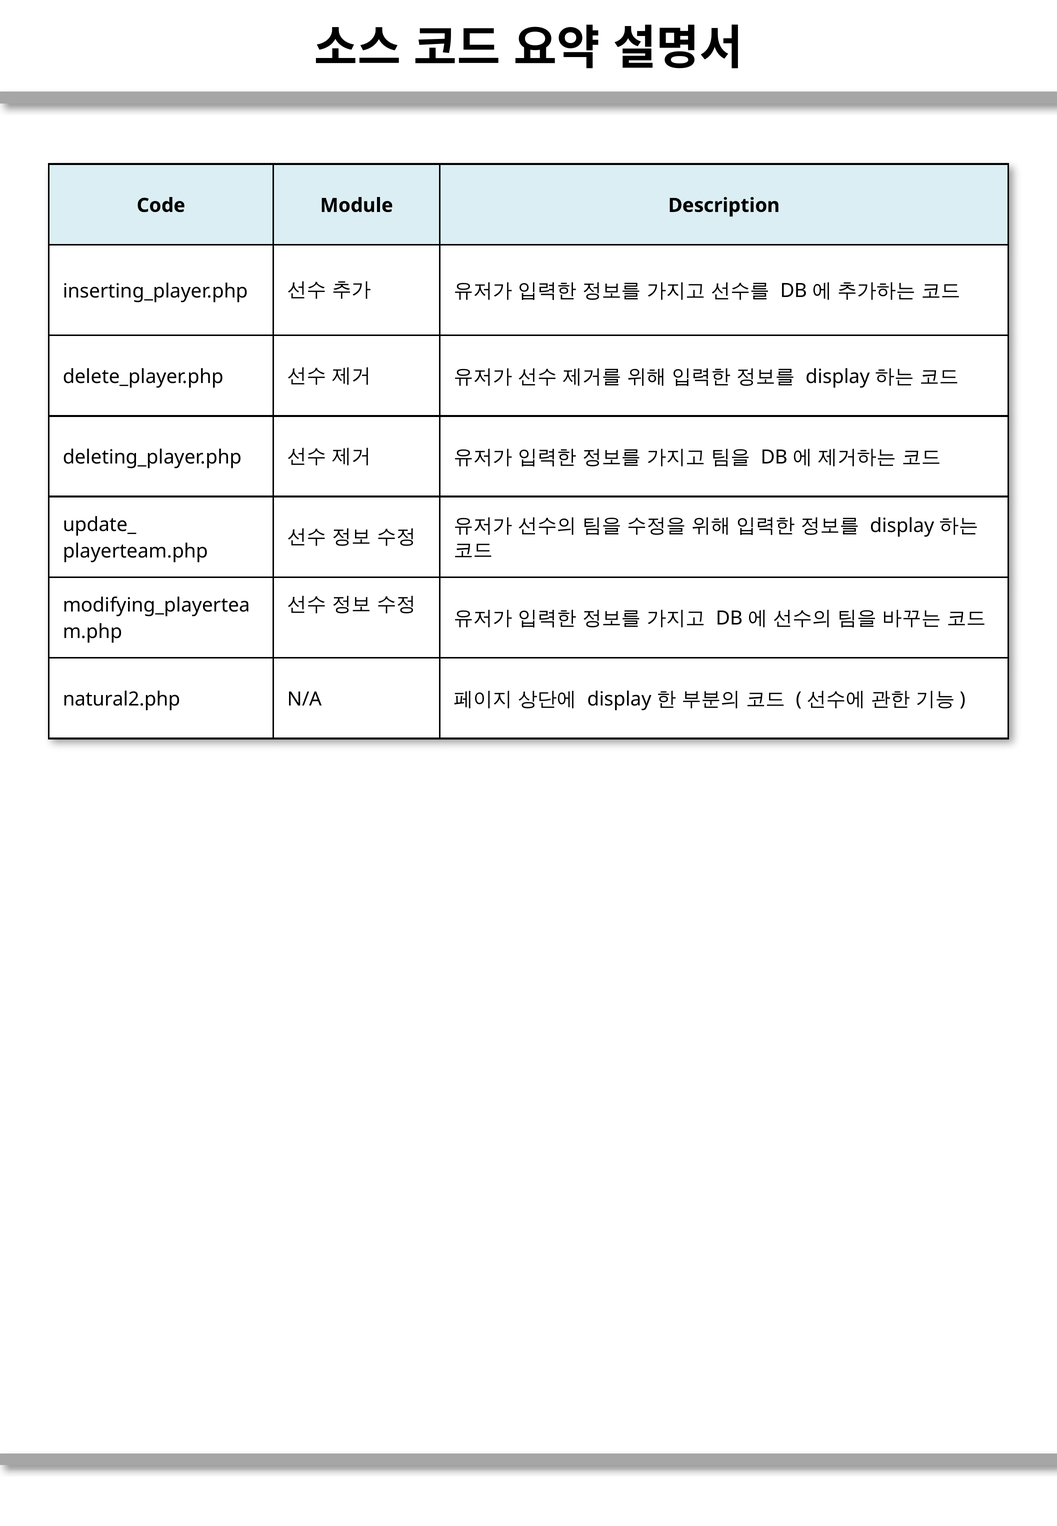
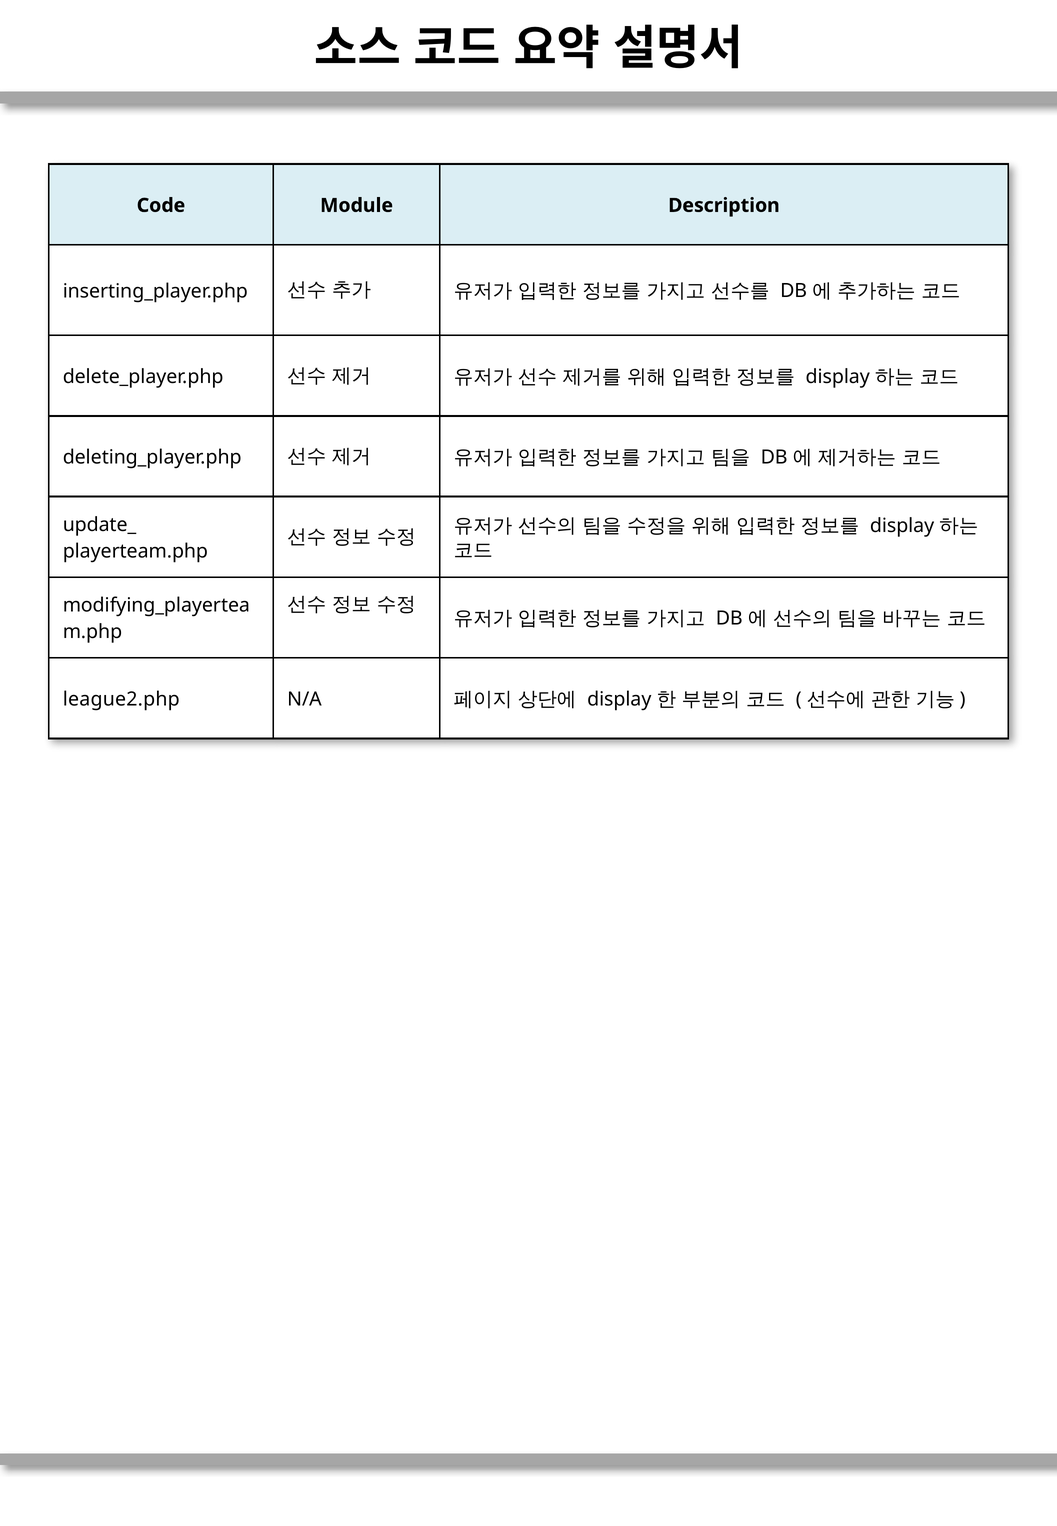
natural2.php: natural2.php -> league2.php (121, 700)
